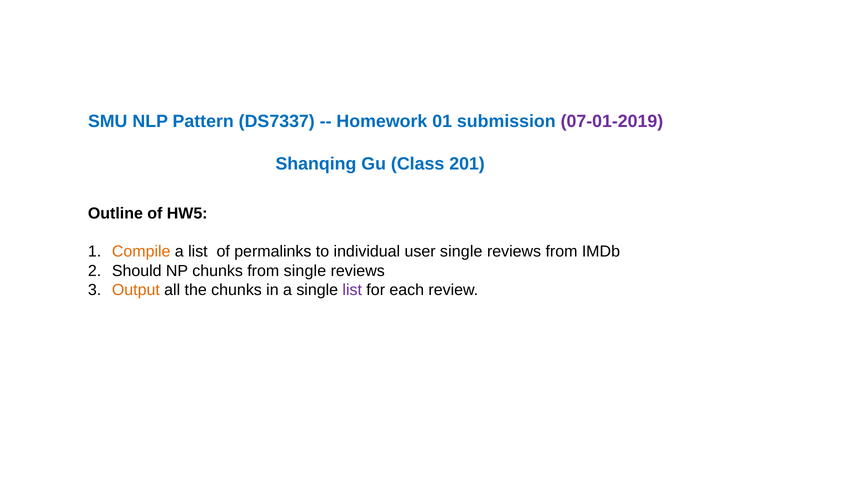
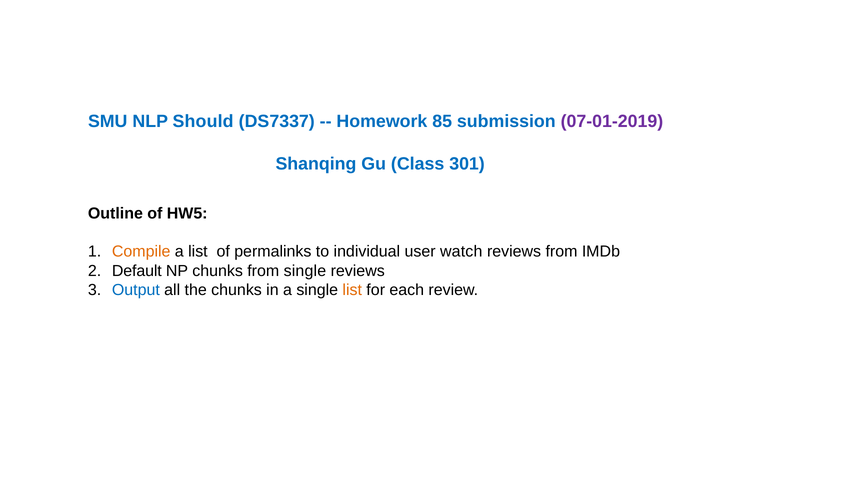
Pattern: Pattern -> Should (203, 121)
01: 01 -> 85 (442, 121)
201: 201 -> 301 (467, 164)
user single: single -> watch (461, 252)
Should: Should -> Default (137, 271)
Output colour: orange -> blue (136, 290)
list colour: purple -> orange (352, 290)
